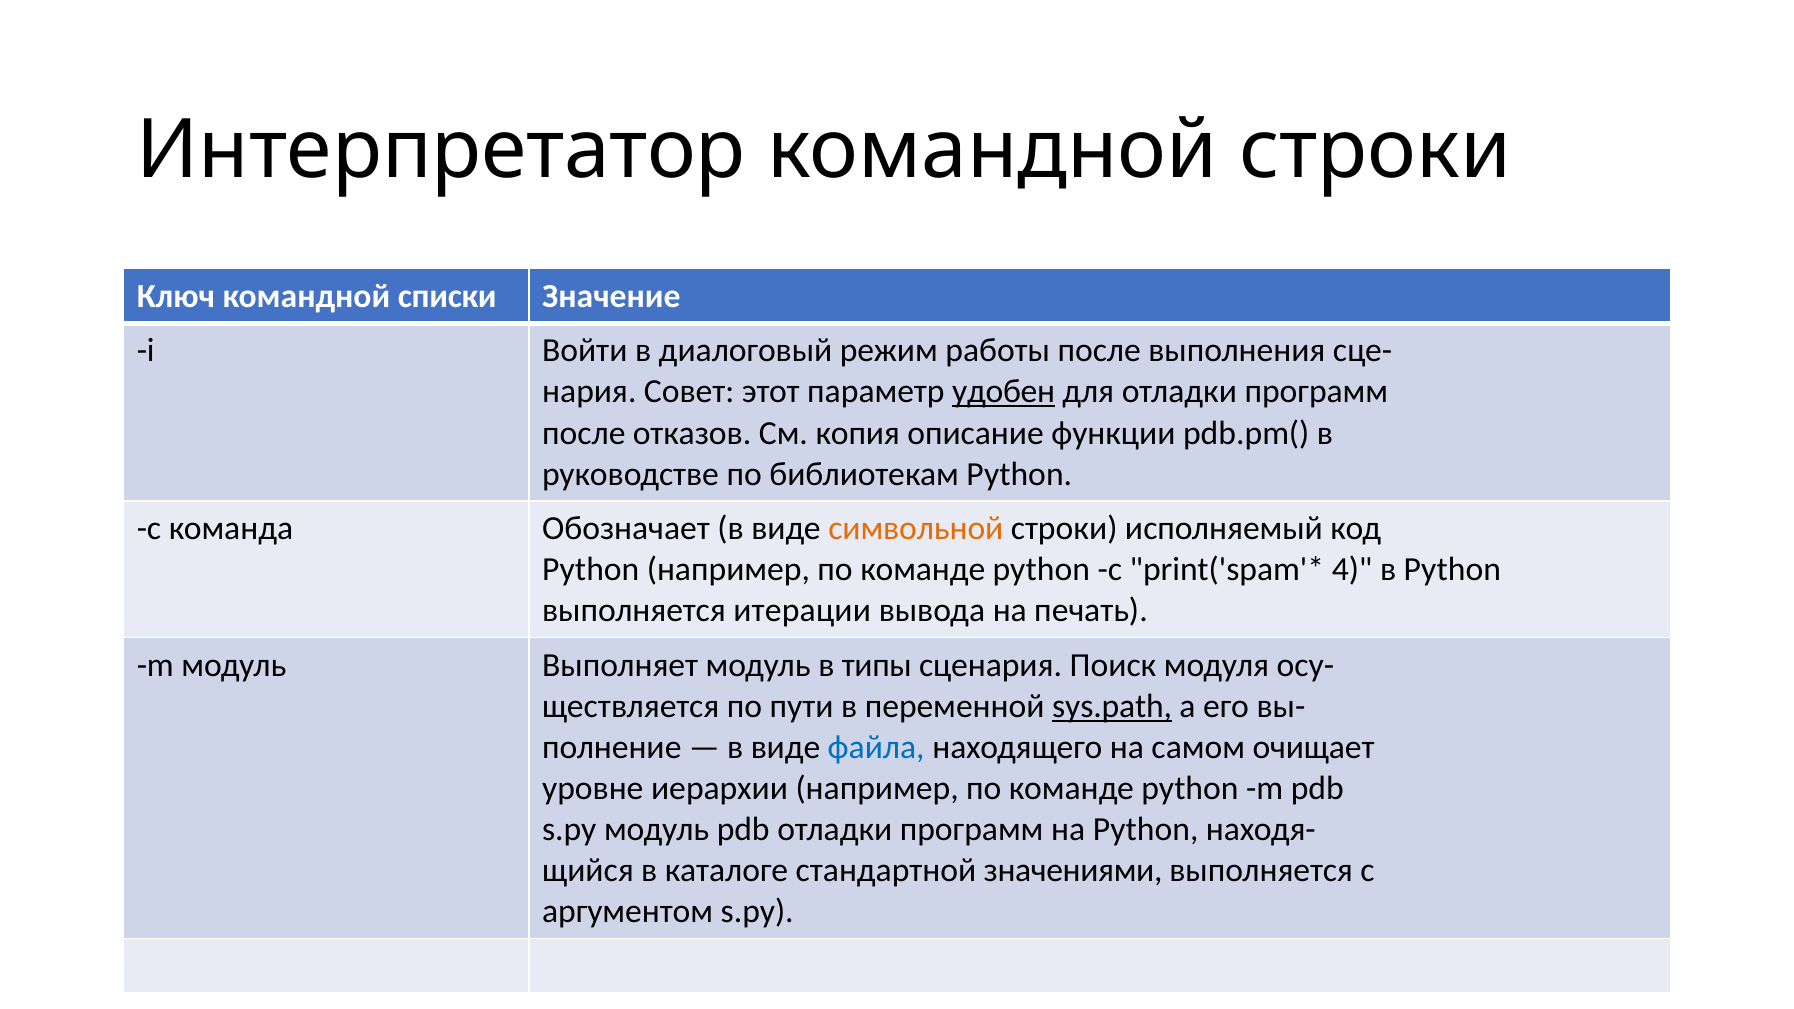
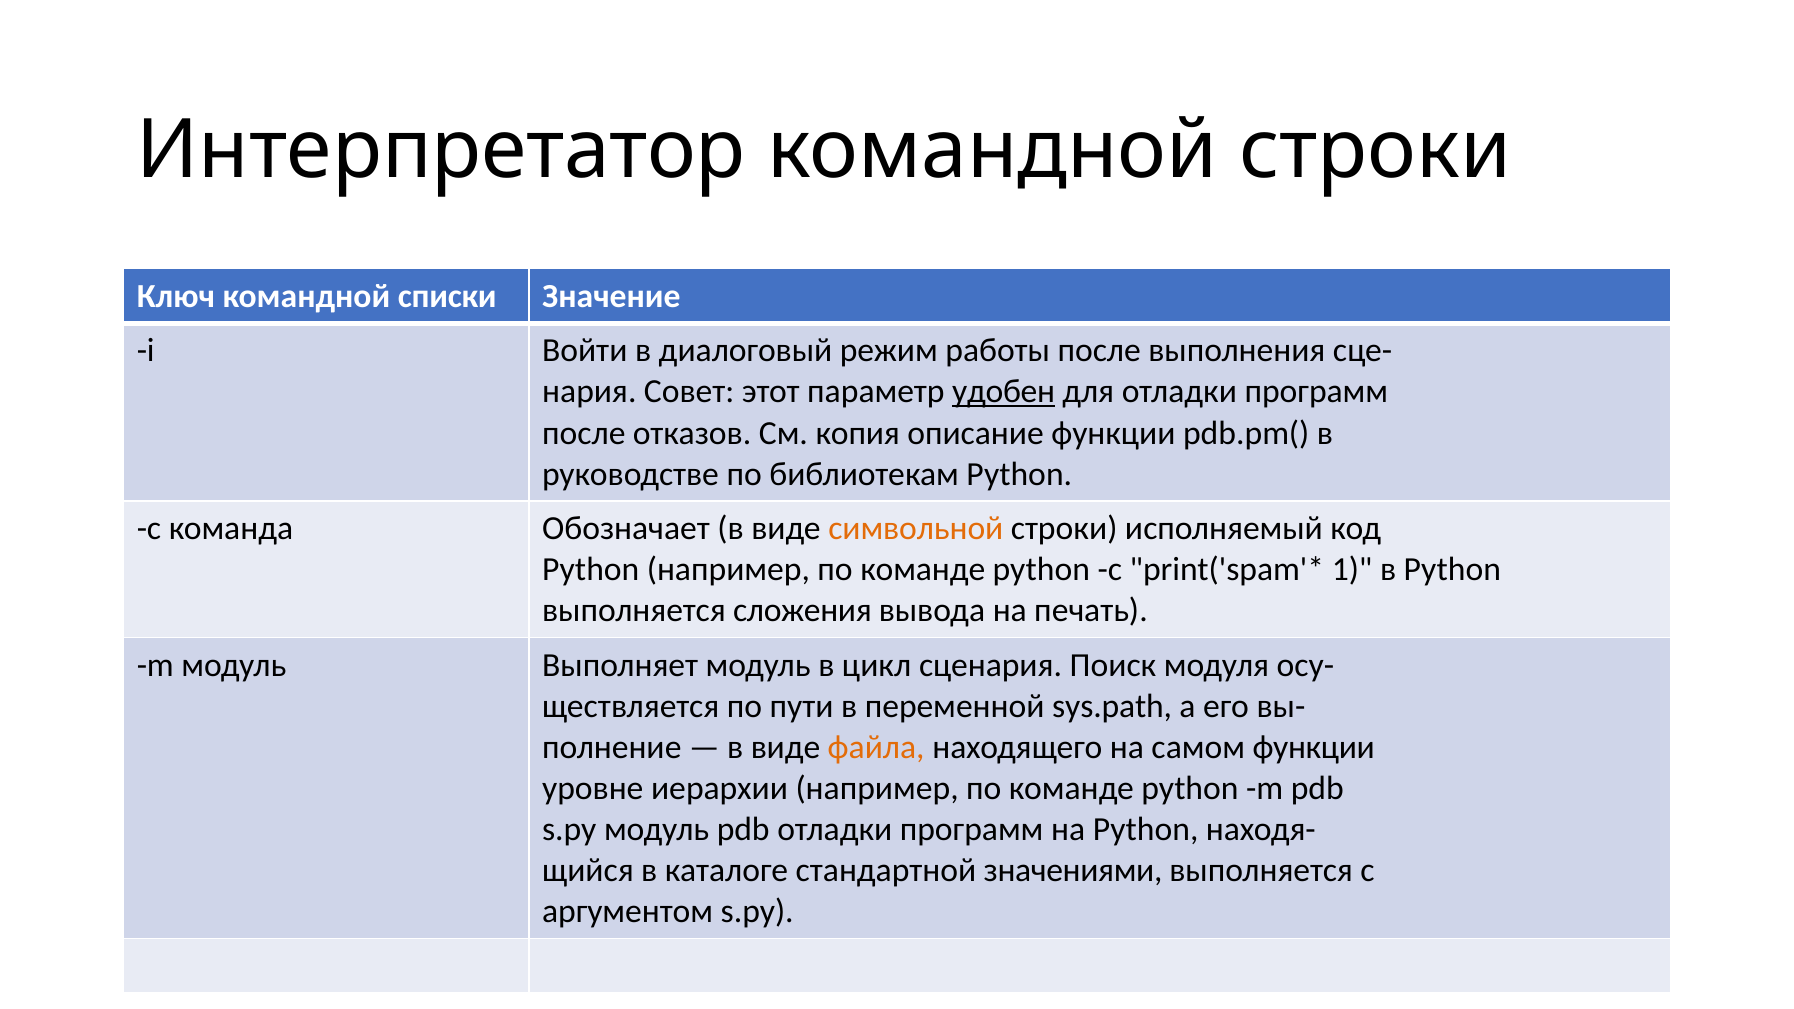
4: 4 -> 1 (1352, 570)
итерации: итерации -> сложения (802, 611)
типы: типы -> цикл (877, 665)
sys.path underline: present -> none (1112, 706)
файла colour: blue -> orange (876, 747)
самом очищает: очищает -> функции (1314, 747)
